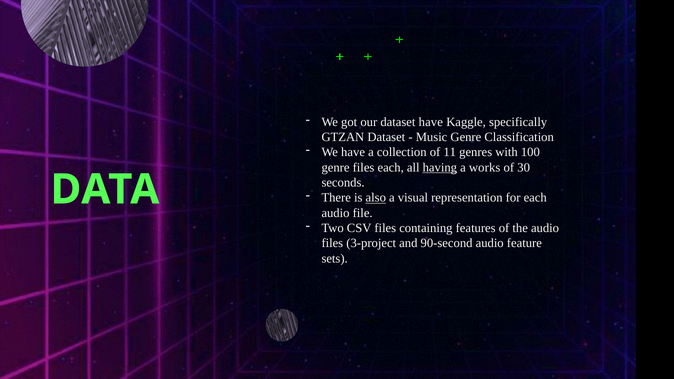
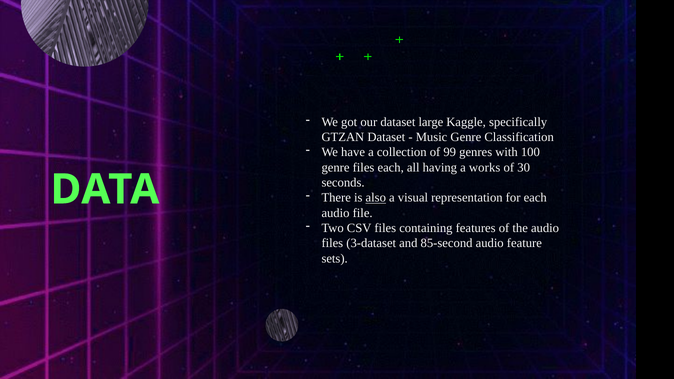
dataset have: have -> large (431, 122)
11: 11 -> 99 (450, 152)
having underline: present -> none (440, 167)
3-project: 3-project -> 3-dataset (371, 243)
90-second: 90-second -> 85-second (447, 243)
